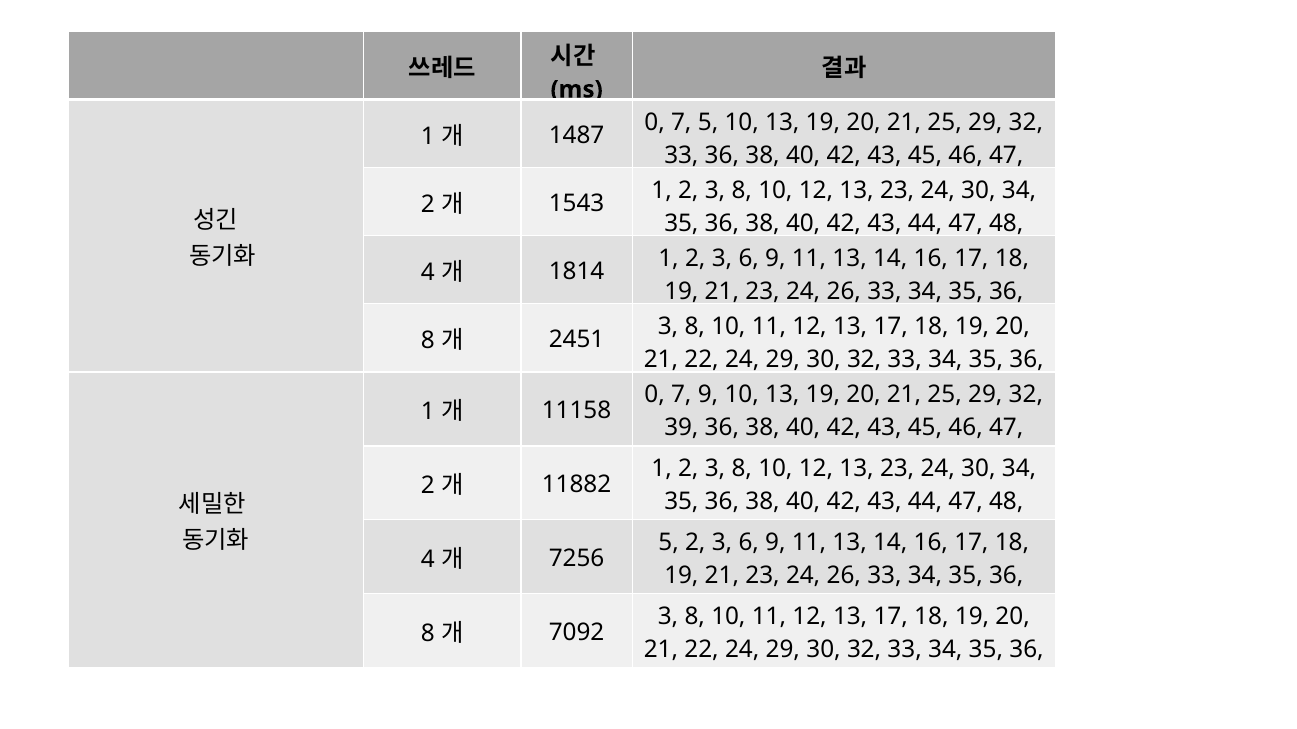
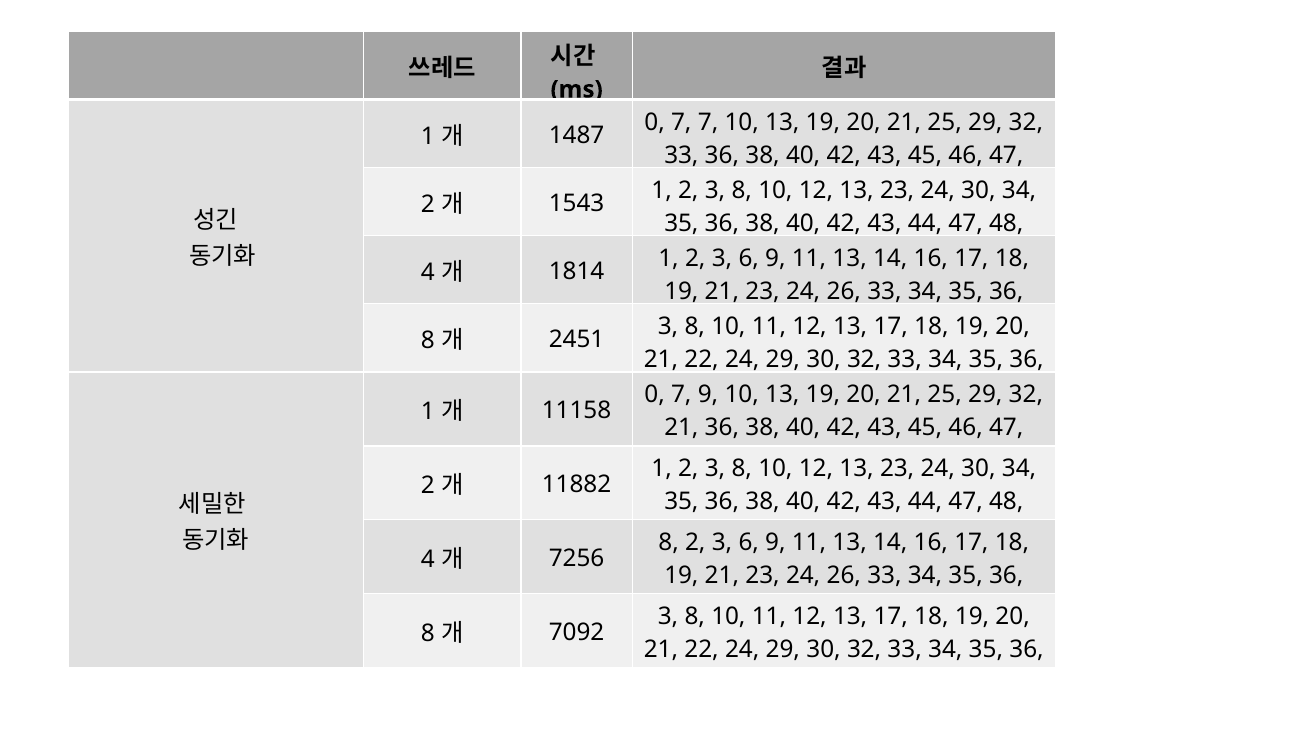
7 5: 5 -> 7 (708, 122)
39: 39 -> 21 (681, 428)
5: 5 -> 8 (669, 543)
